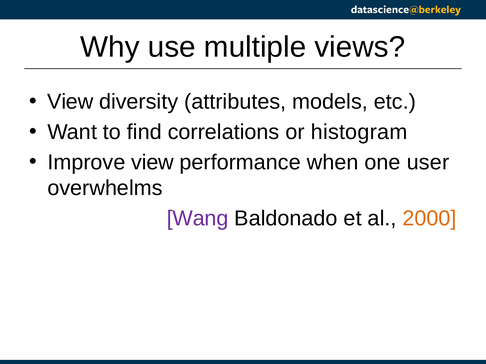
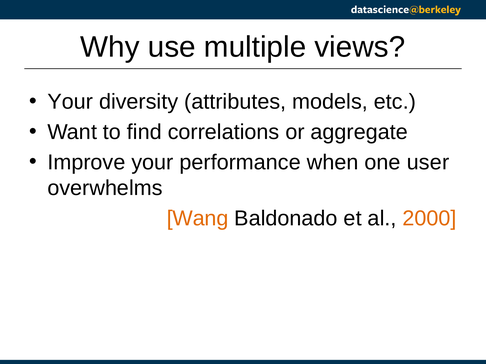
View: View -> Your (70, 102)
histogram: histogram -> aggregate (359, 132)
Improve view: view -> your (152, 163)
Wang colour: purple -> orange (198, 219)
